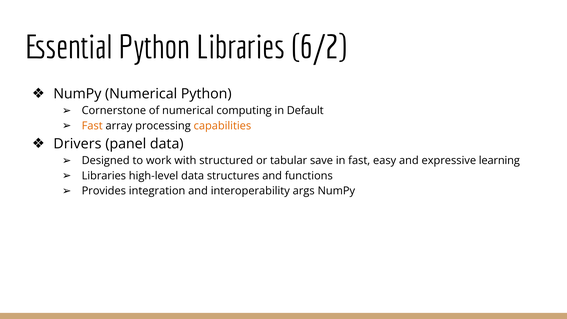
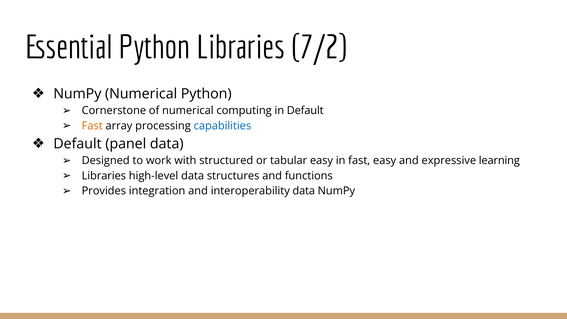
6/2: 6/2 -> 7/2 (319, 47)
capabilities colour: orange -> blue (222, 126)
Drivers: Drivers -> Default (77, 144)
tabular save: save -> easy (321, 161)
interoperability args: args -> data (304, 191)
